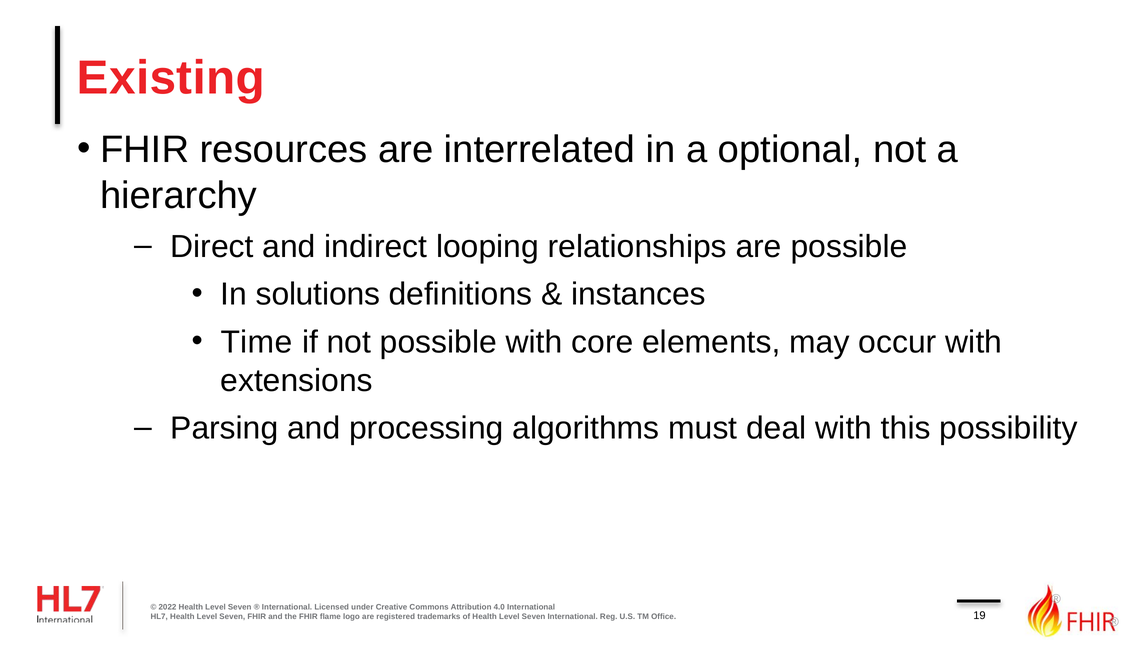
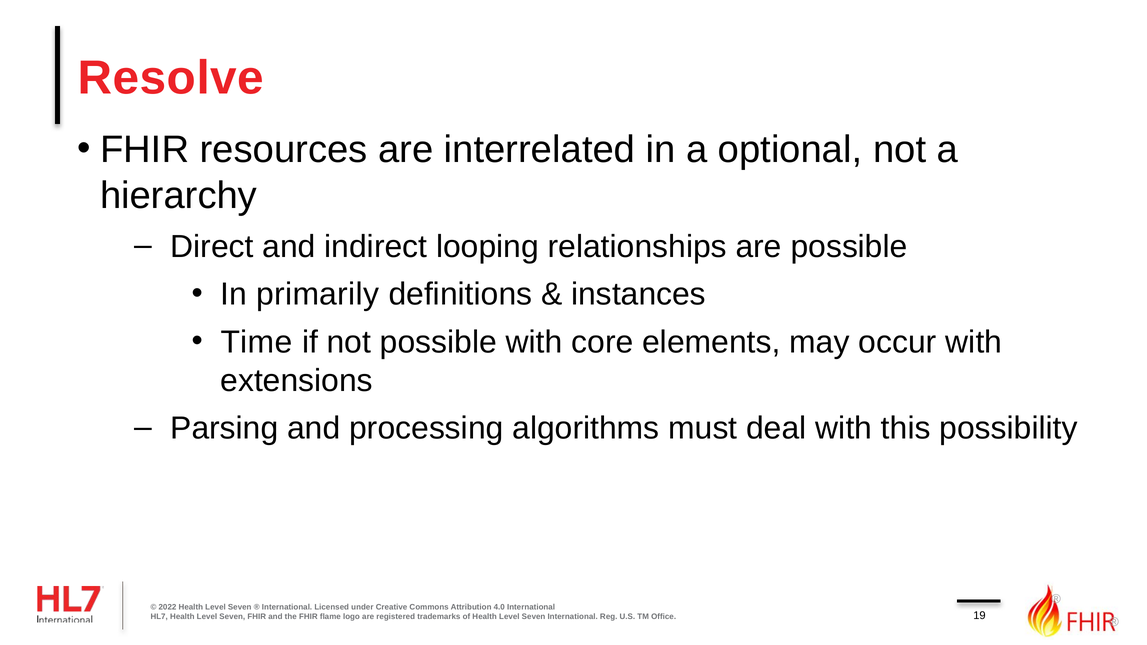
Existing: Existing -> Resolve (171, 78)
solutions: solutions -> primarily (318, 295)
